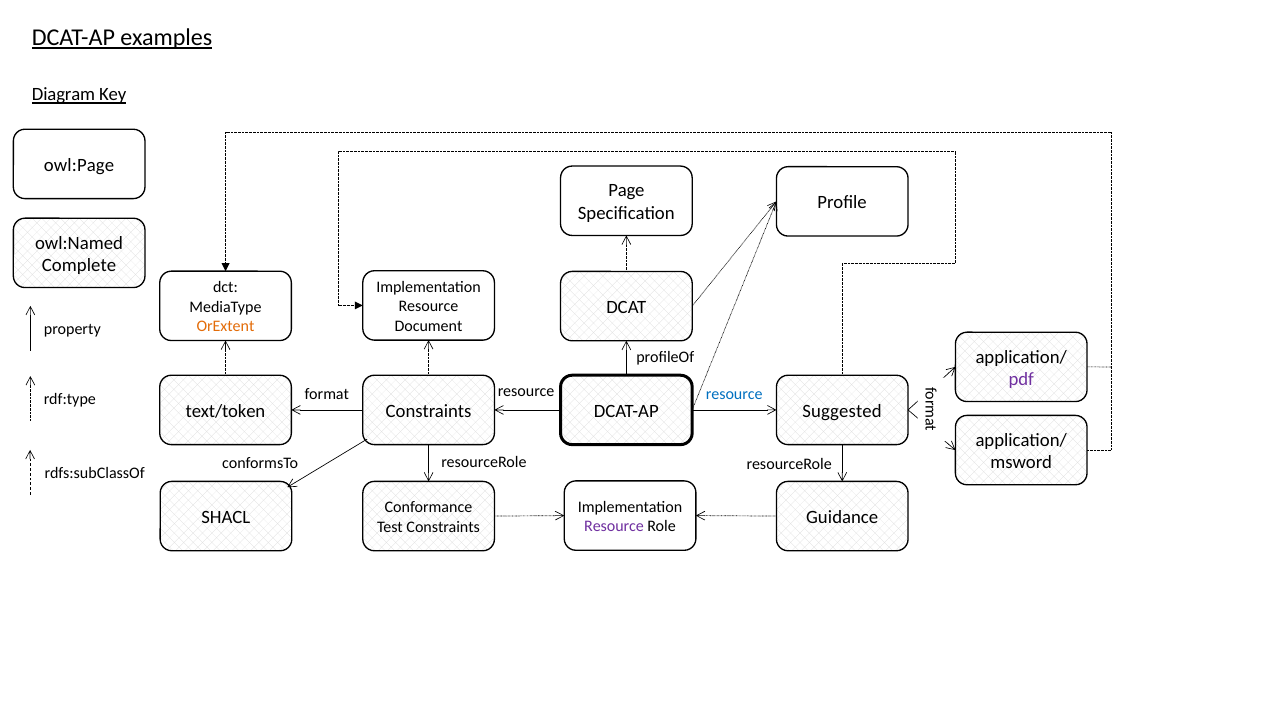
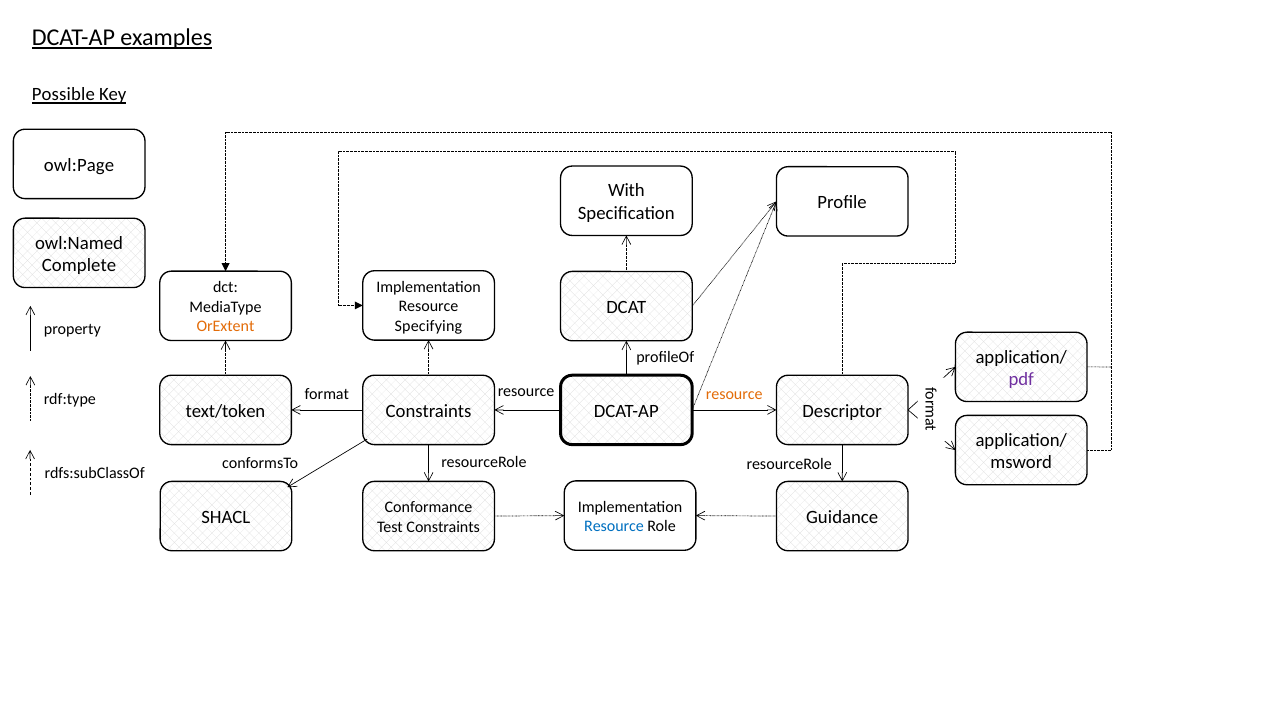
Diagram: Diagram -> Possible (63, 95)
Page: Page -> With (626, 191)
Document: Document -> Specifying (428, 326)
resource colour: blue -> orange (734, 394)
Suggested: Suggested -> Descriptor (842, 411)
Resource colour: purple -> blue (614, 526)
